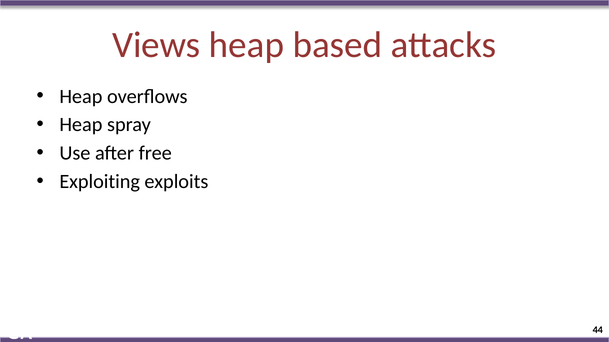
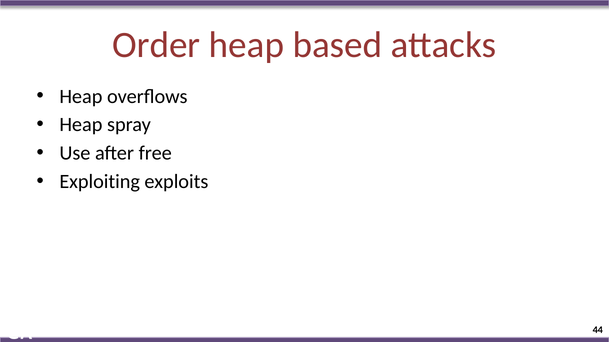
Views: Views -> Order (156, 45)
